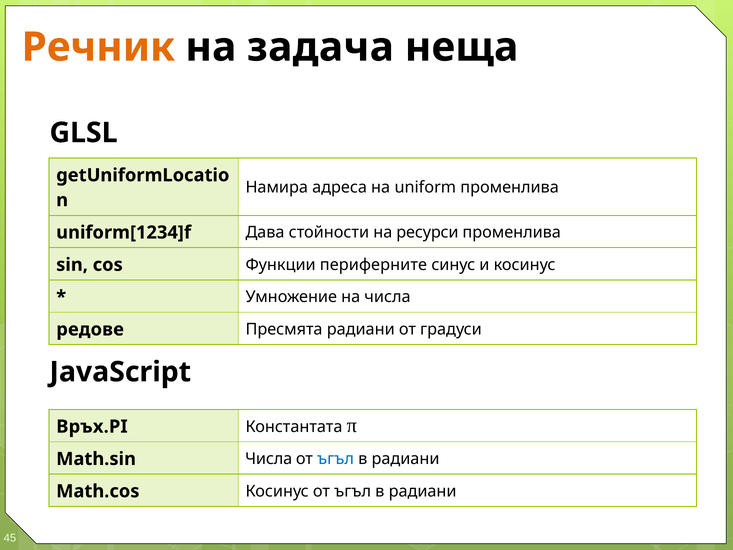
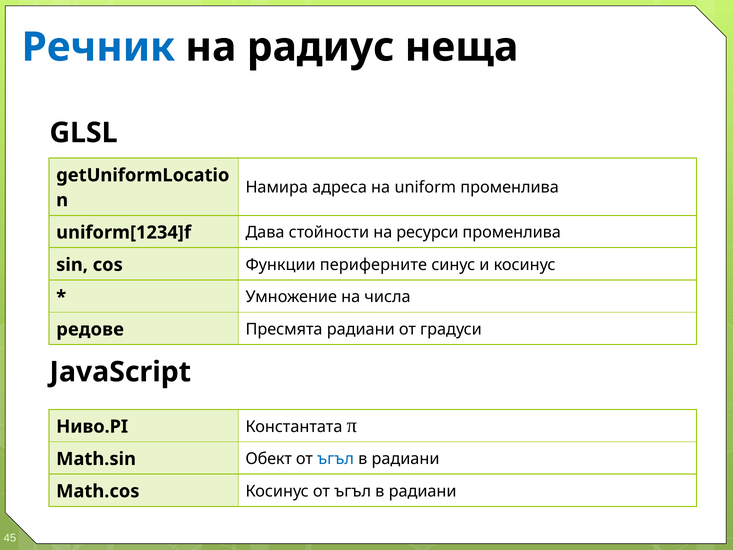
Речник colour: orange -> blue (98, 47)
задача: задача -> радиус (321, 47)
Връх.PI: Връх.PI -> Ниво.PI (92, 426)
Math.sin Числа: Числа -> Обект (269, 459)
